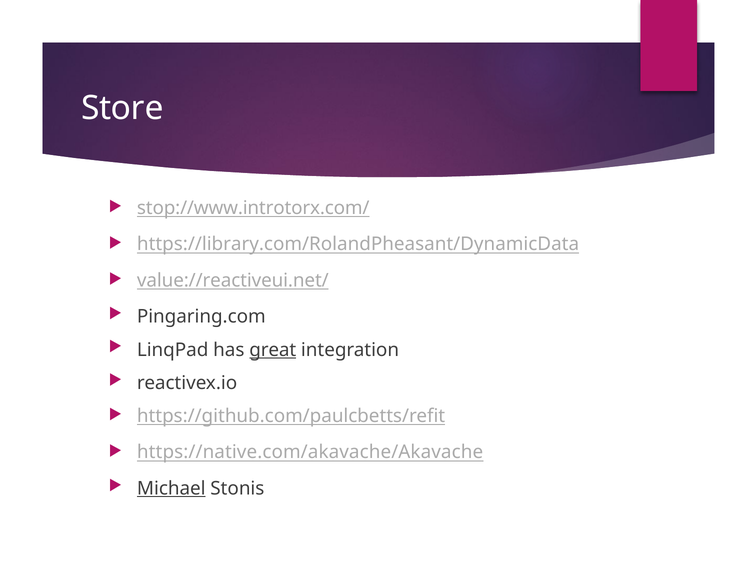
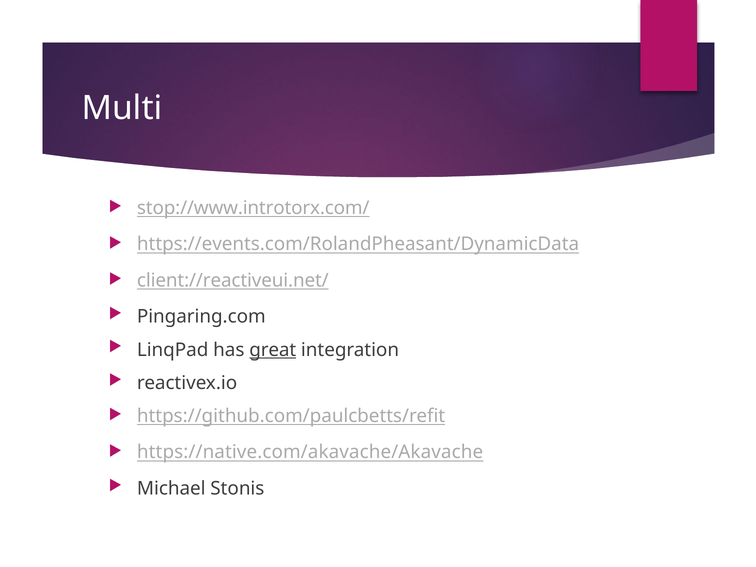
Store: Store -> Multi (122, 108)
https://library.com/RolandPheasant/DynamicData: https://library.com/RolandPheasant/DynamicData -> https://events.com/RolandPheasant/DynamicData (358, 244)
value://reactiveui.net/: value://reactiveui.net/ -> client://reactiveui.net/ (233, 280)
Michael underline: present -> none (171, 488)
